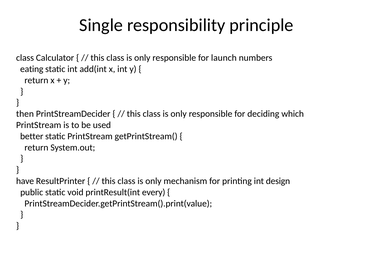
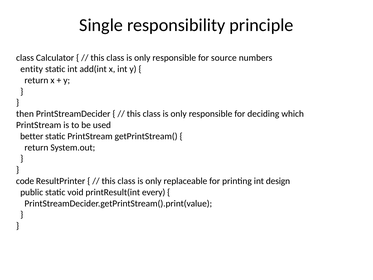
launch: launch -> source (224, 58)
eating: eating -> entity (32, 69)
have: have -> code (25, 181)
mechanism: mechanism -> replaceable (185, 181)
